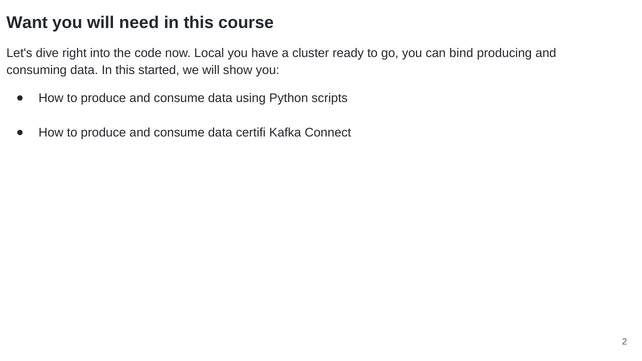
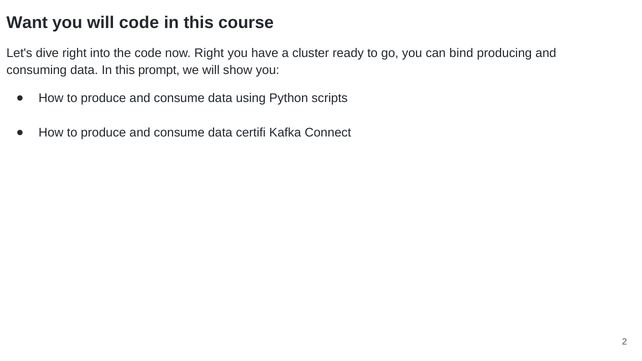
will need: need -> code (139, 23)
now Local: Local -> Right (209, 53)
started: started -> prompt (159, 70)
